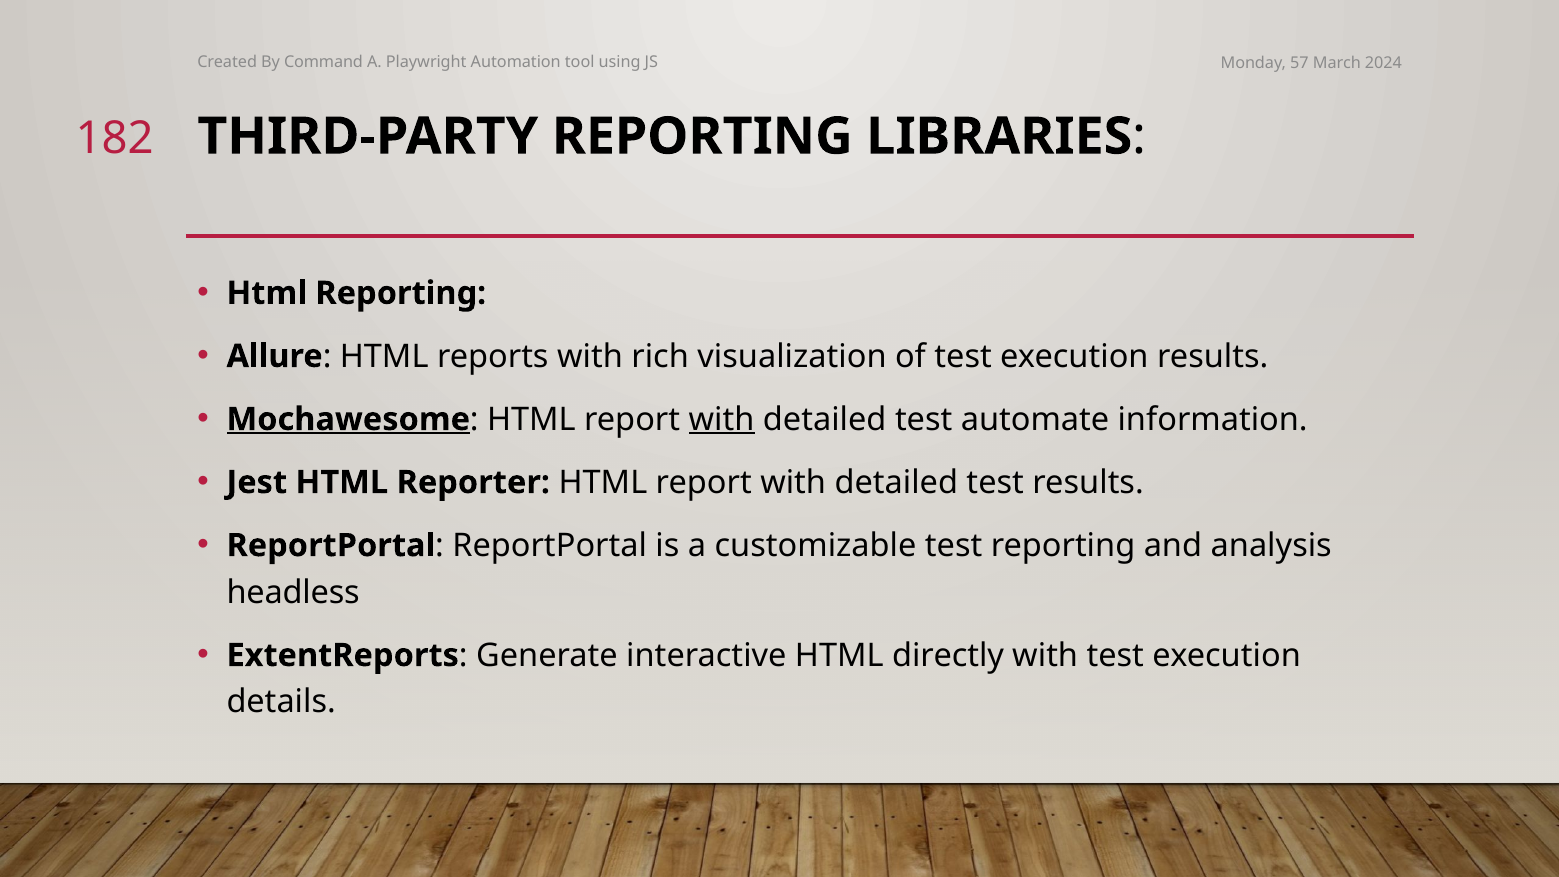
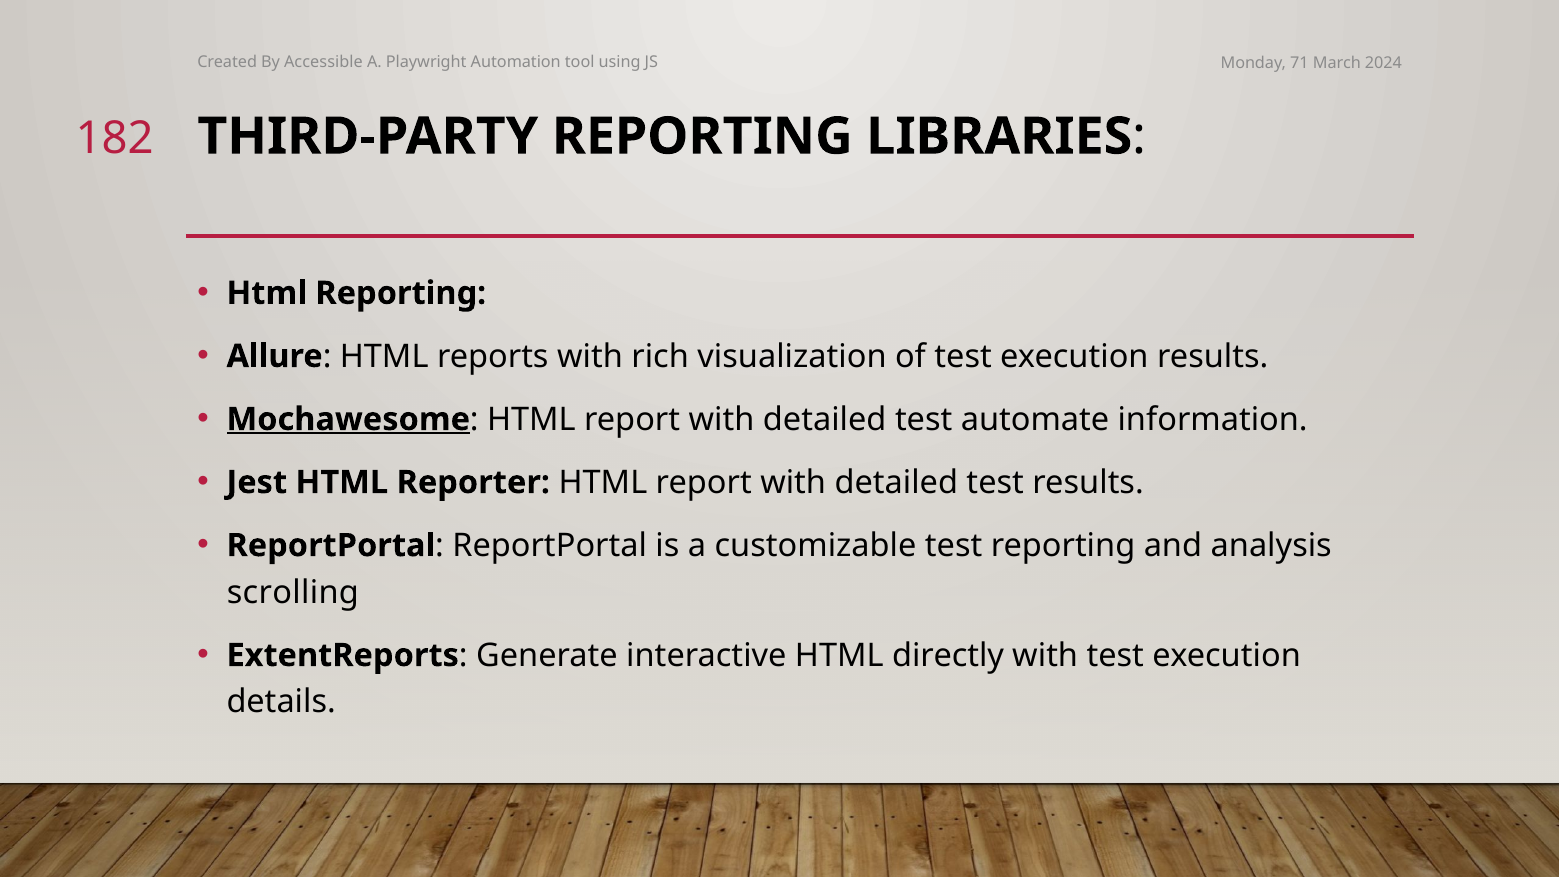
Command: Command -> Accessible (323, 62)
57: 57 -> 71 (1299, 63)
with underline: present -> none (722, 419)
headless: headless -> scrolling (293, 592)
